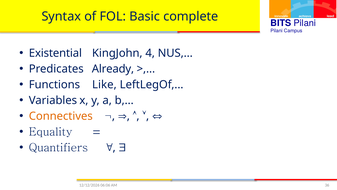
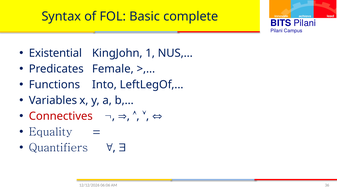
4: 4 -> 1 (150, 53)
Already: Already -> Female (113, 69)
Like: Like -> Into (104, 84)
Connectives colour: orange -> red (61, 116)
